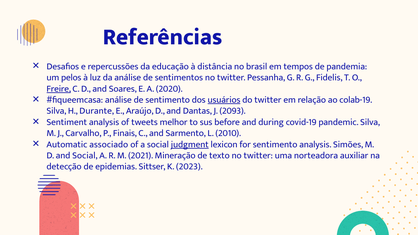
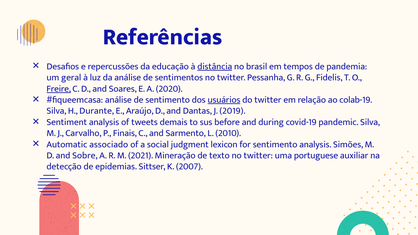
distância underline: none -> present (215, 66)
pelos: pelos -> geral (71, 78)
2093: 2093 -> 2019 (232, 111)
melhor: melhor -> demais (174, 122)
judgment underline: present -> none (190, 144)
and Social: Social -> Sobre (85, 156)
norteadora: norteadora -> portuguese (316, 156)
2023: 2023 -> 2007 (189, 167)
